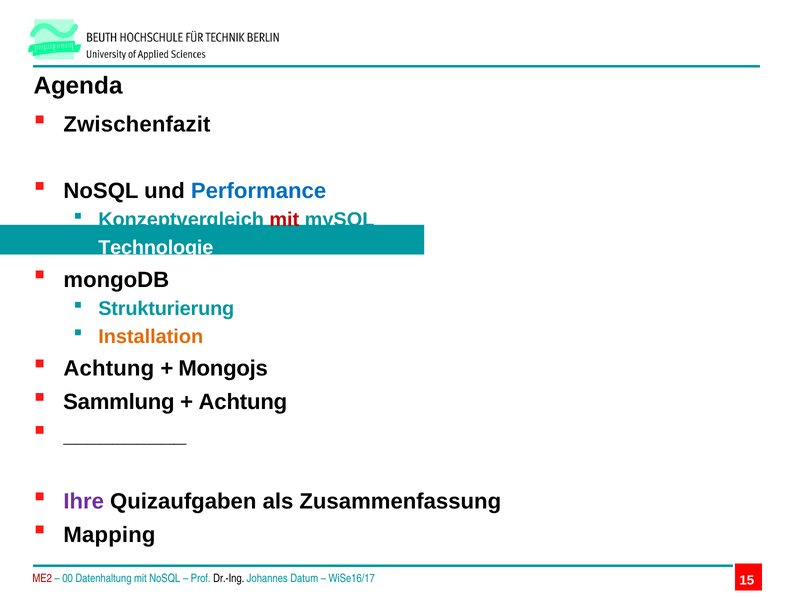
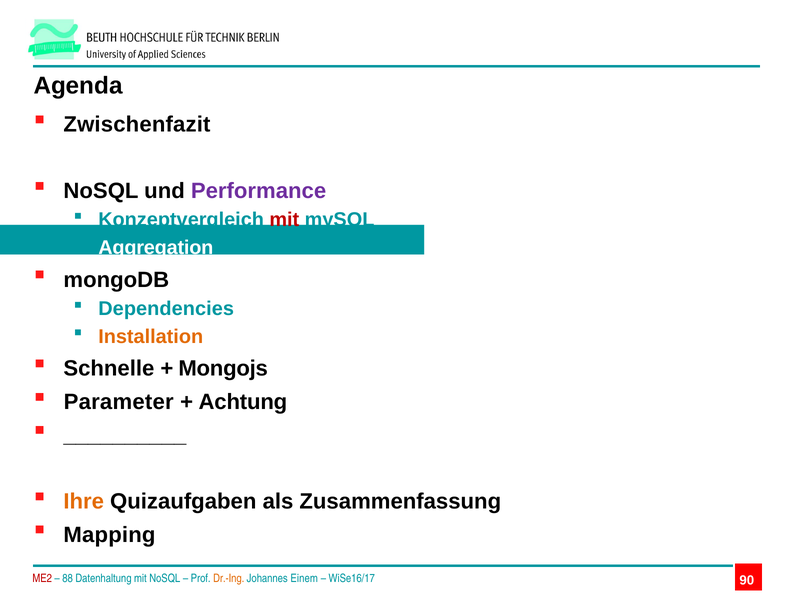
Performance colour: blue -> purple (259, 191)
Technologie: Technologie -> Aggregation (156, 248)
Strukturierung: Strukturierung -> Dependencies (166, 309)
Achtung: Achtung -> Schnelle (109, 369)
Sammlung: Sammlung -> Parameter (119, 402)
Ihre colour: purple -> orange (84, 502)
00: 00 -> 88 (68, 579)
Dr.-Ing colour: black -> orange (229, 579)
Datum: Datum -> Einem (304, 579)
15: 15 -> 90 (747, 580)
